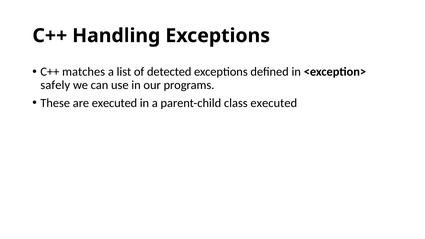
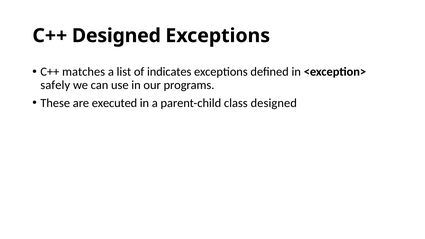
C++ Handling: Handling -> Designed (116, 36)
detected: detected -> indicates (169, 72)
class executed: executed -> designed (274, 103)
